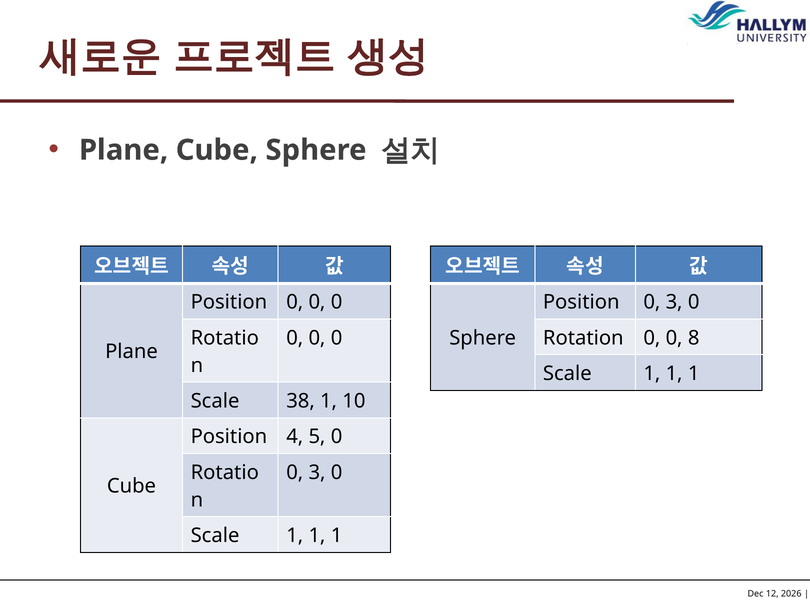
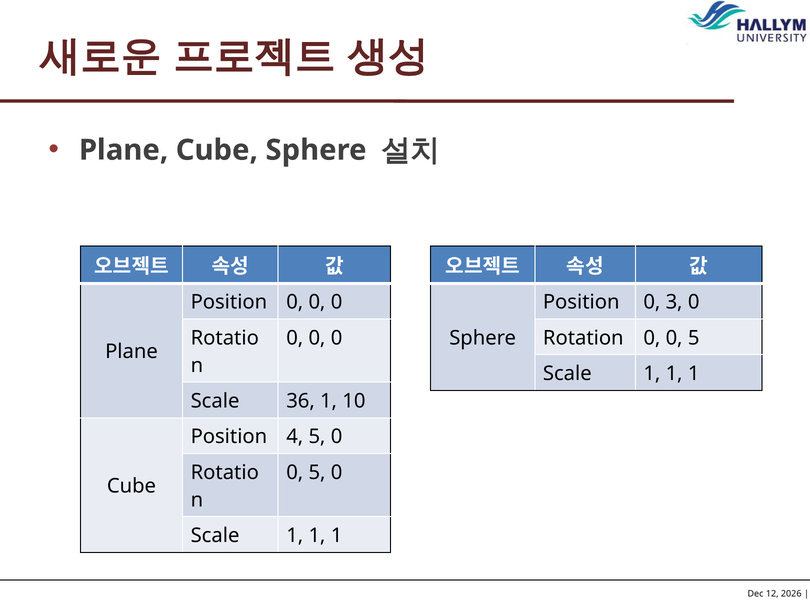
0 0 8: 8 -> 5 (694, 338)
38: 38 -> 36 (301, 401)
3: 3 -> 5 (317, 473)
